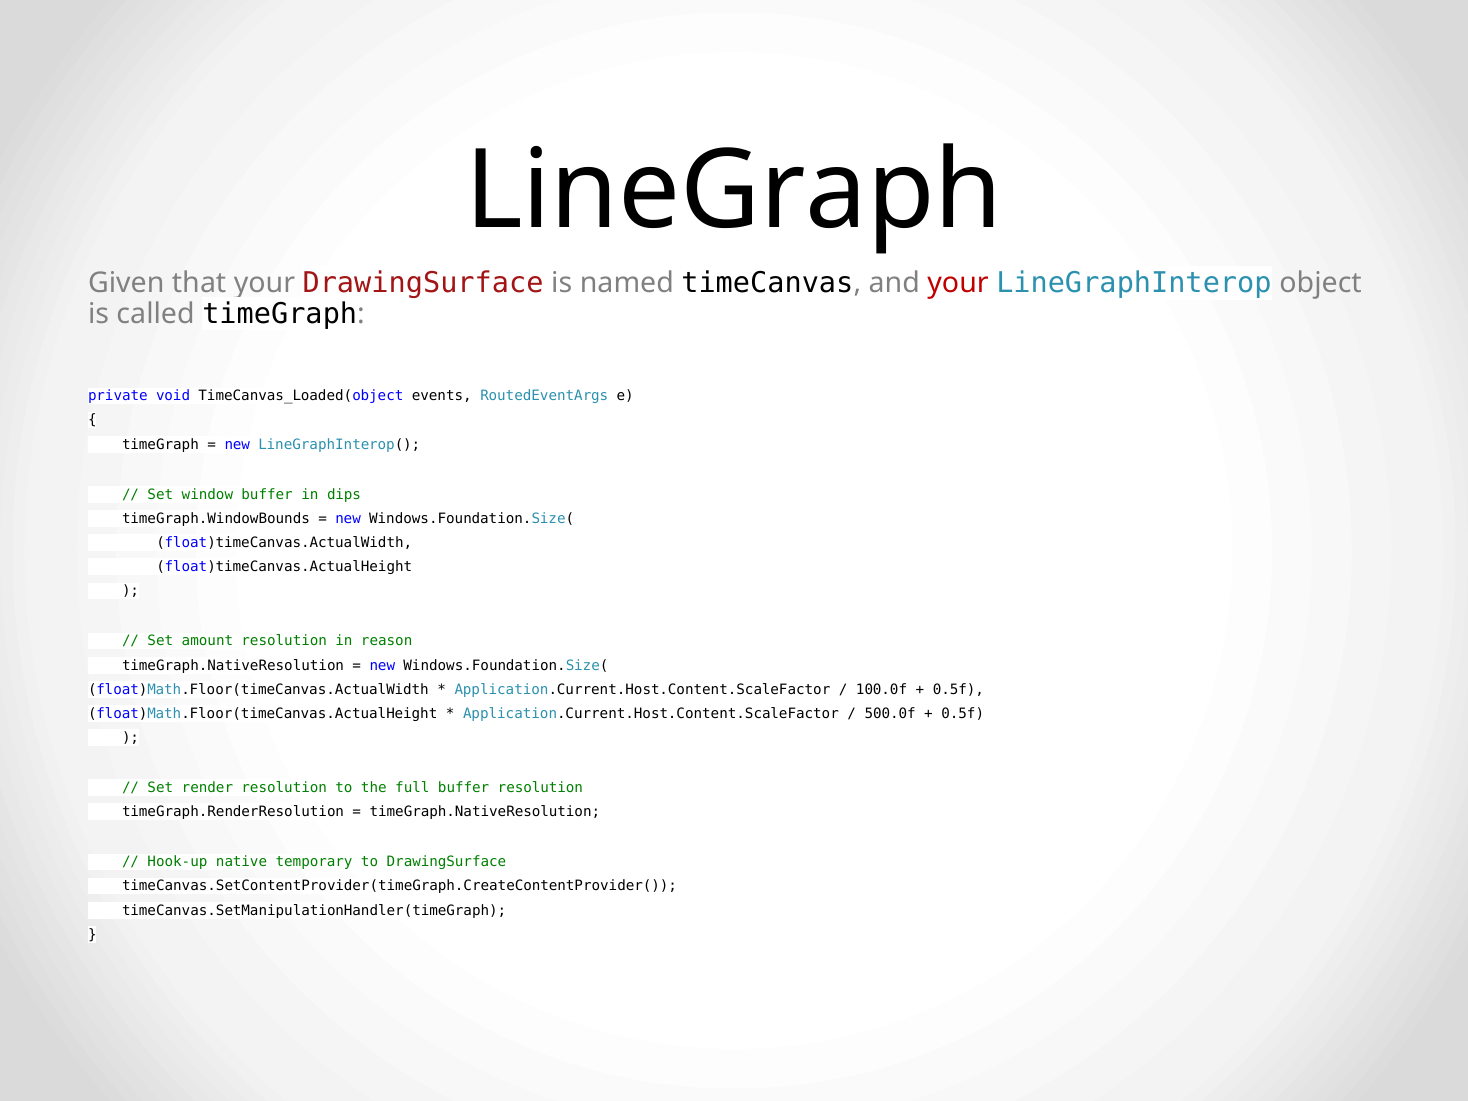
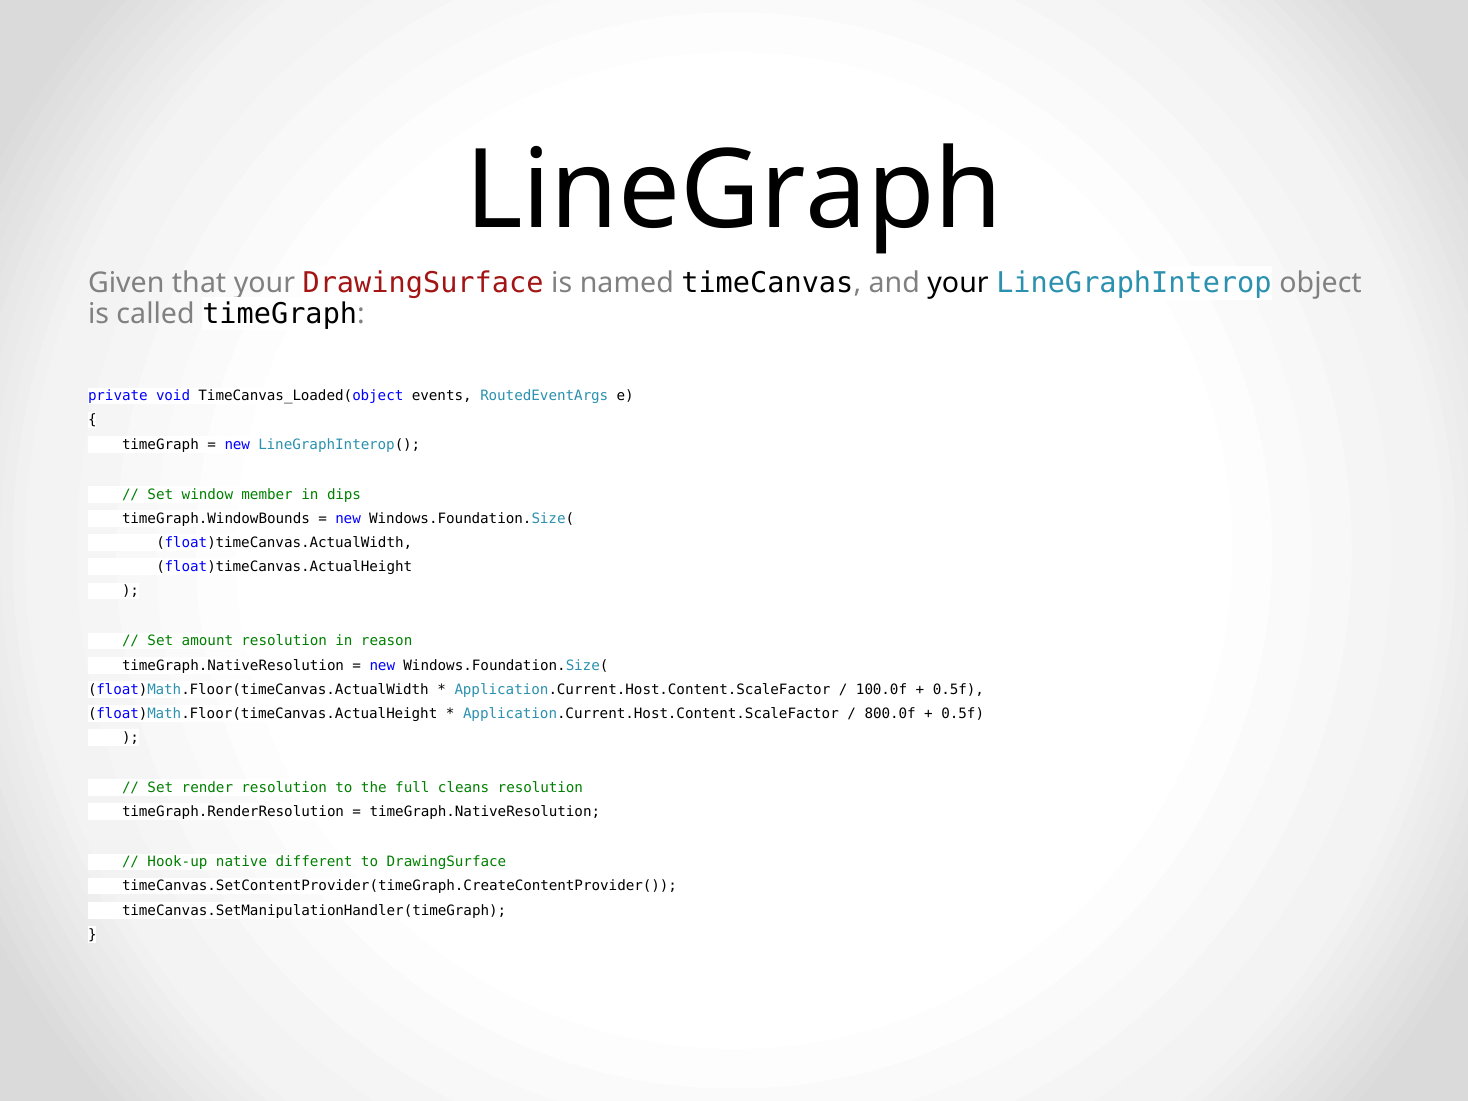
your colour: red -> black (958, 283)
window buffer: buffer -> member (267, 494)
500.0f: 500.0f -> 800.0f (890, 714)
full buffer: buffer -> cleans (464, 788)
temporary: temporary -> different (314, 862)
